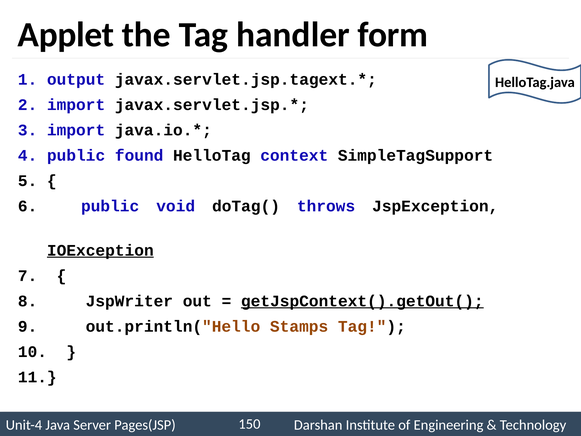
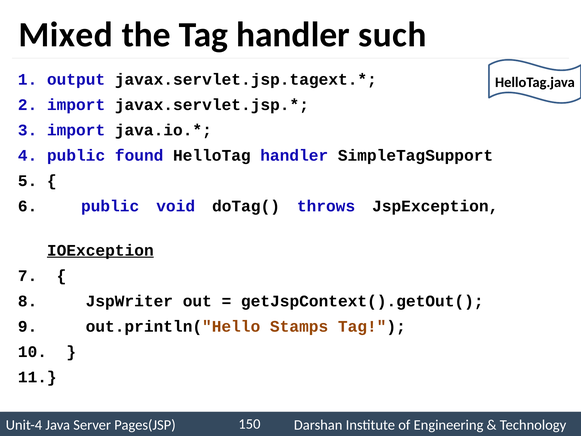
Applet: Applet -> Mixed (66, 35)
form: form -> such (392, 35)
HelloTag context: context -> handler (294, 155)
getJspContext().getOut( underline: present -> none (362, 301)
